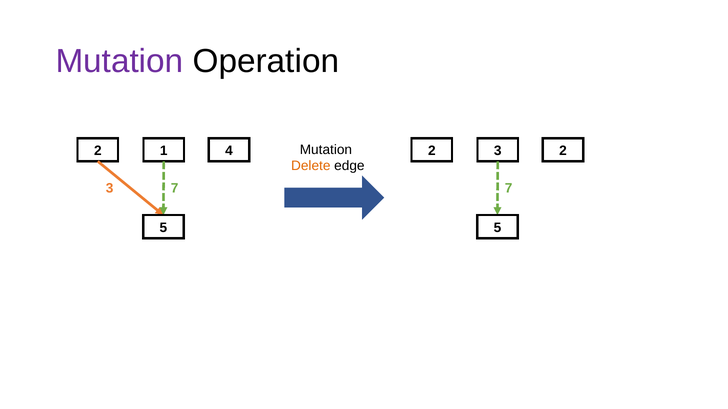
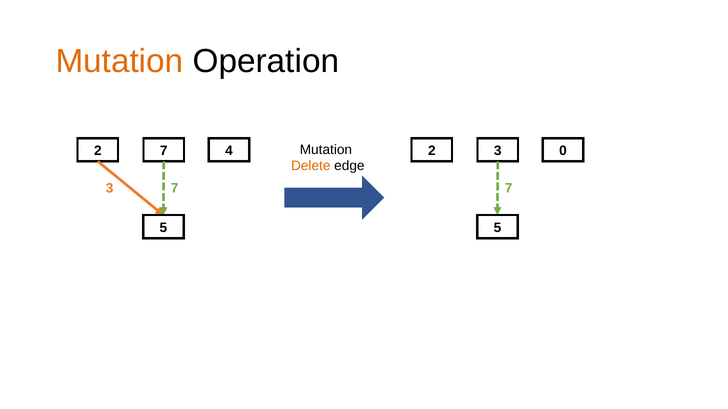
Mutation colour: purple -> orange (119, 61)
2 1: 1 -> 7 (164, 151)
3 2: 2 -> 0 (563, 151)
